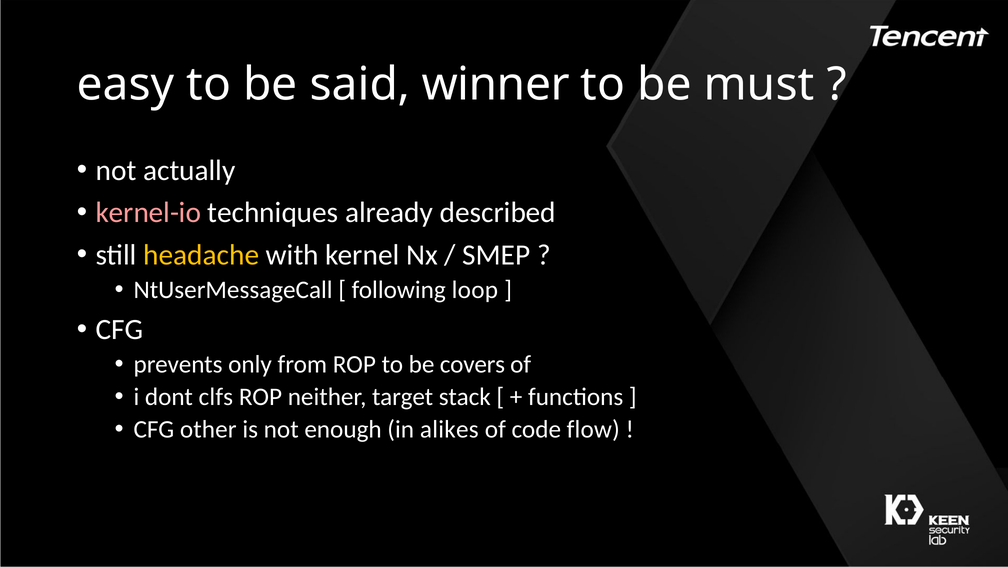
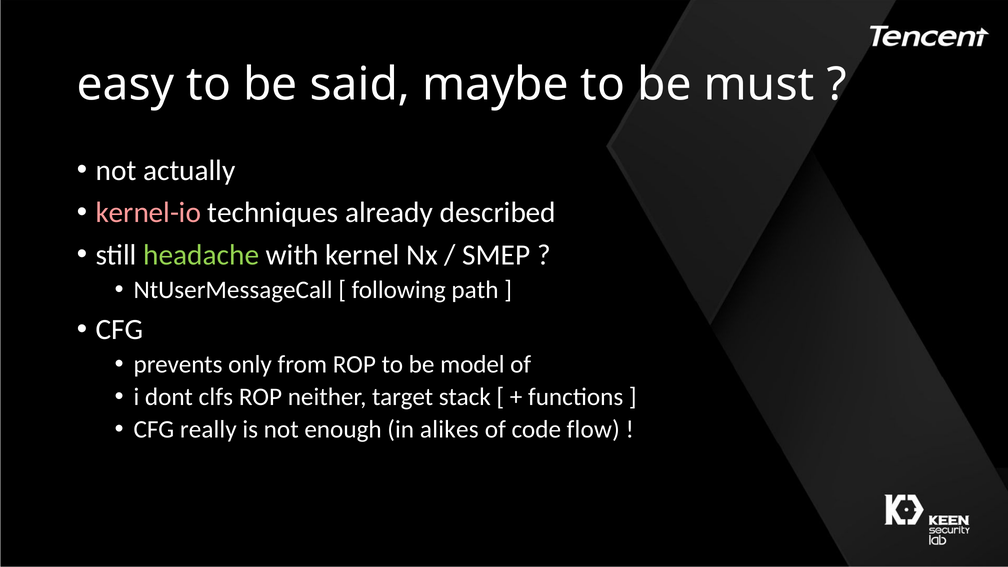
winner: winner -> maybe (496, 85)
headache colour: yellow -> light green (201, 255)
loop: loop -> path (475, 290)
covers: covers -> model (472, 364)
other: other -> really (208, 429)
